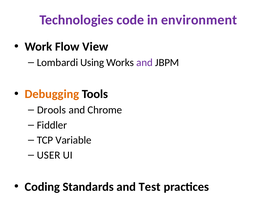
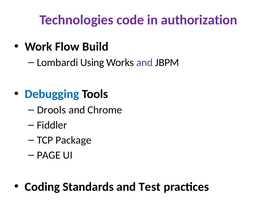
environment: environment -> authorization (199, 20)
View: View -> Build (95, 47)
Debugging colour: orange -> blue (52, 94)
Variable: Variable -> Package (73, 140)
USER: USER -> PAGE (49, 155)
